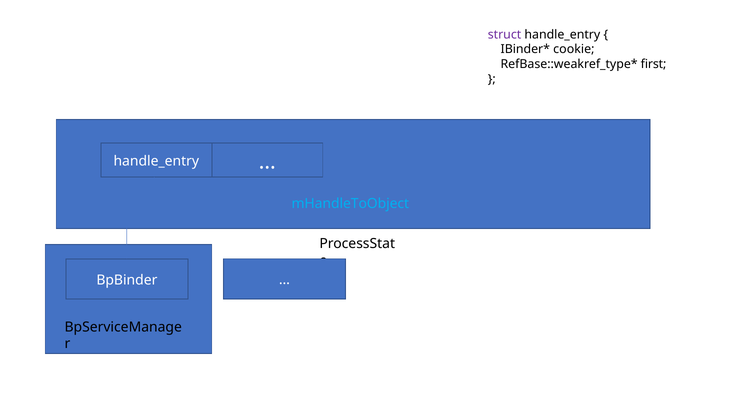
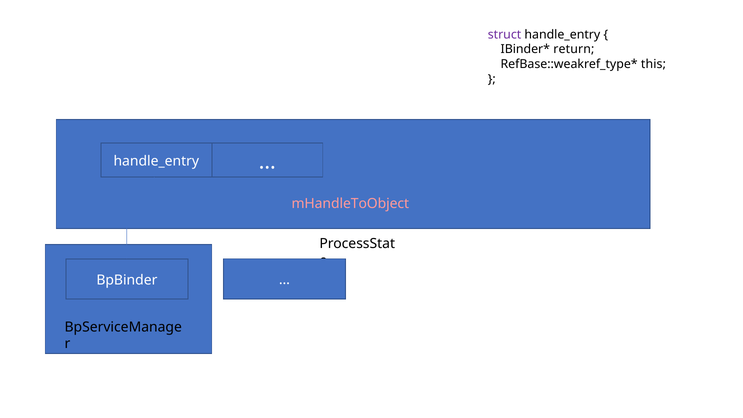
cookie: cookie -> return (574, 49)
first: first -> this (653, 64)
mHandleToObject colour: light blue -> pink (350, 204)
